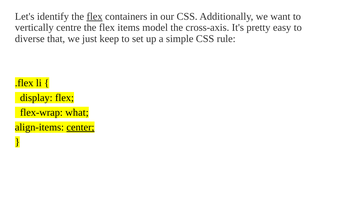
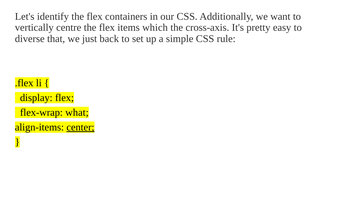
flex underline: present -> none (95, 17)
model: model -> which (155, 28)
keep: keep -> back (109, 39)
